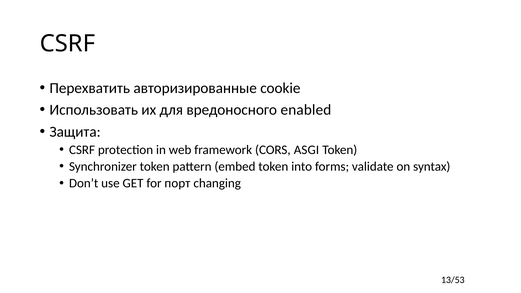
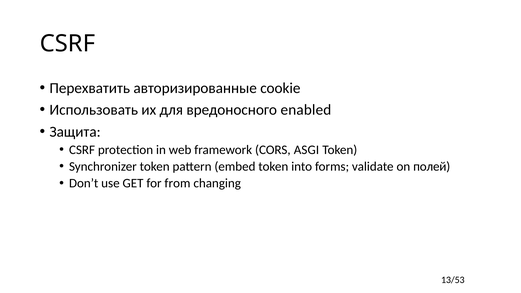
syntax: syntax -> полей (432, 167)
порт: порт -> from (177, 183)
